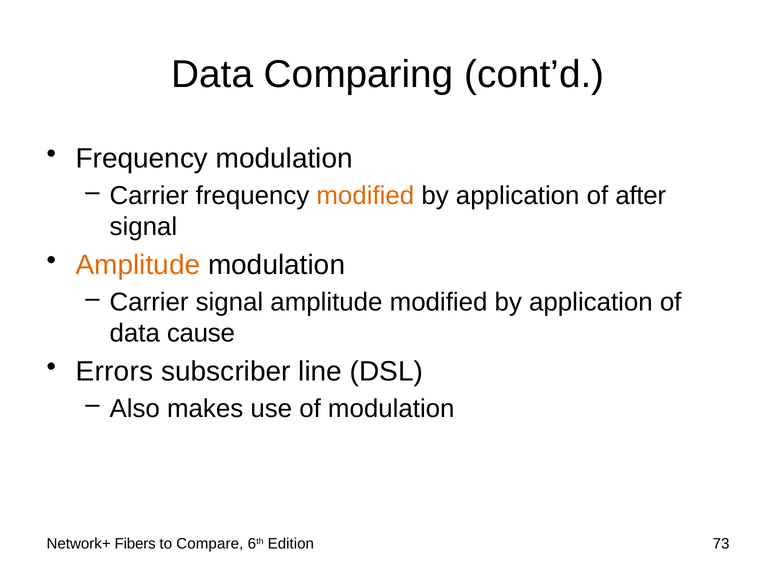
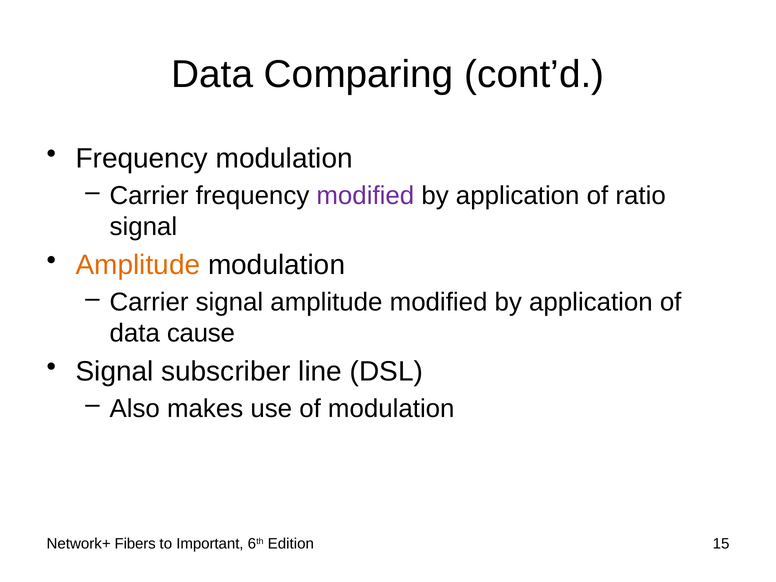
modified colour: orange -> purple (365, 196)
after: after -> ratio (641, 196)
Errors: Errors -> Signal (115, 371)
Compare: Compare -> Important (210, 544)
73: 73 -> 15 (721, 544)
